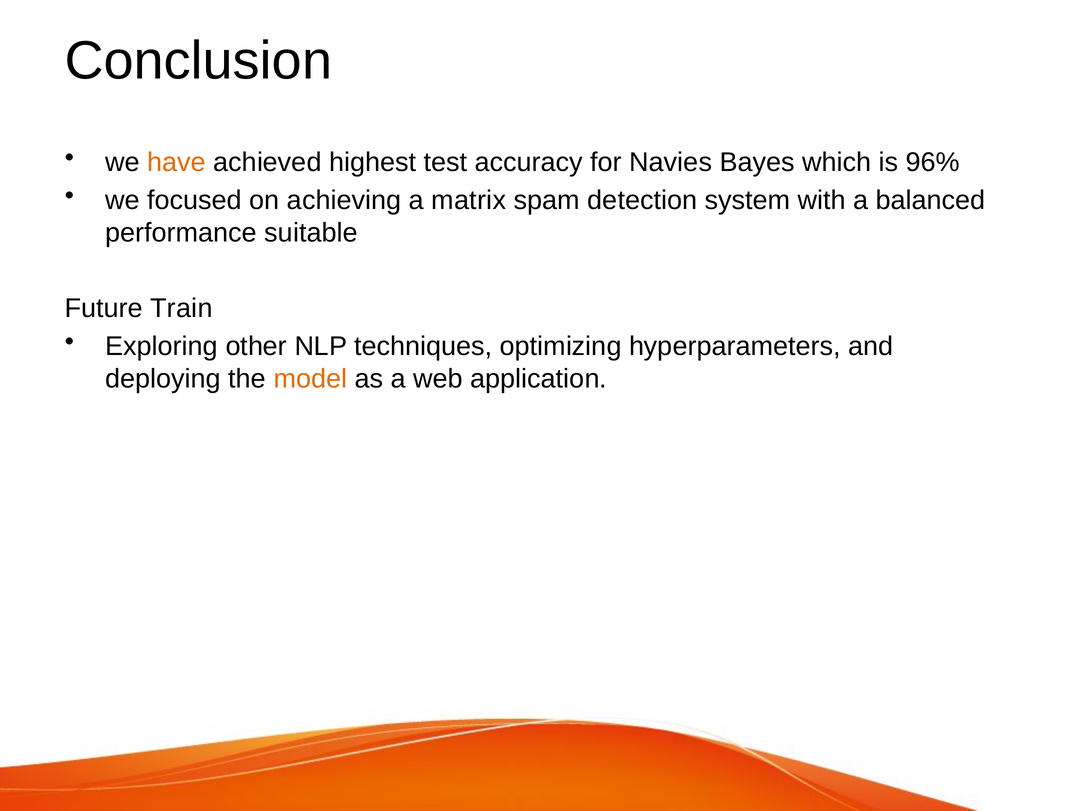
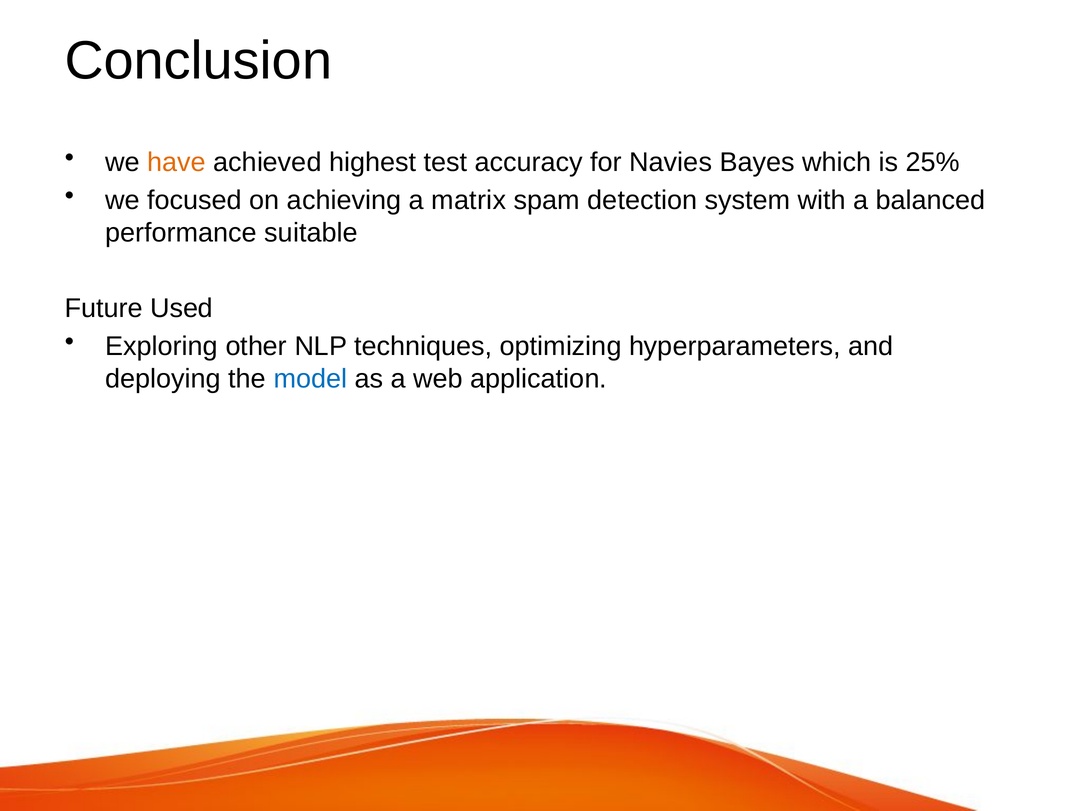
96%: 96% -> 25% (933, 162)
Train: Train -> Used (182, 309)
model colour: orange -> blue (310, 379)
